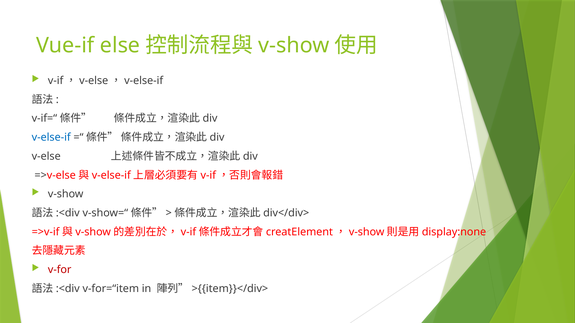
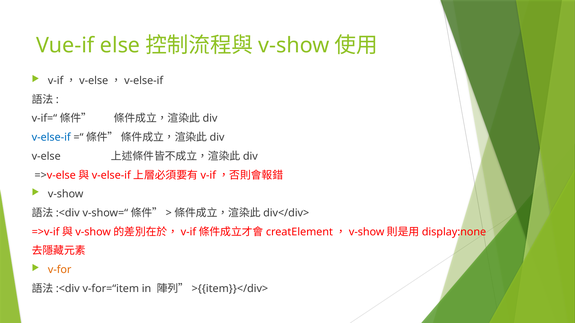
v-for colour: red -> orange (60, 270)
